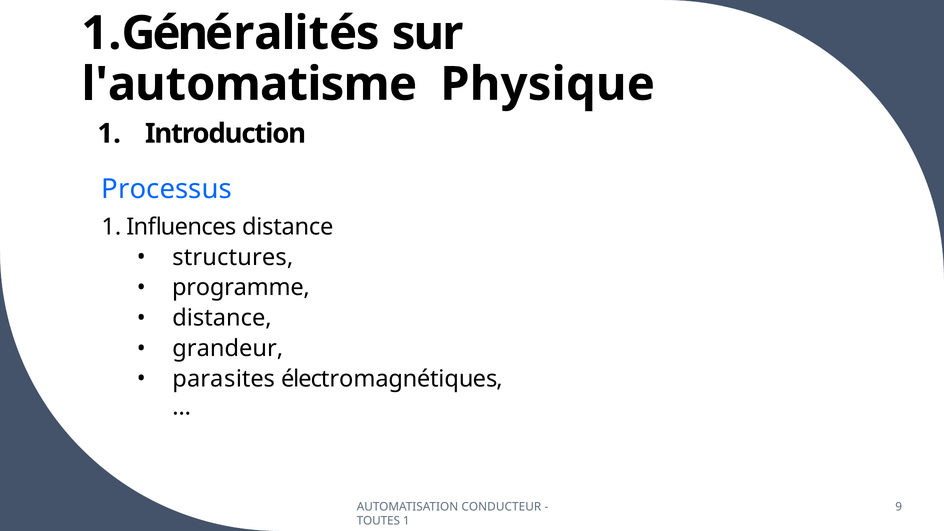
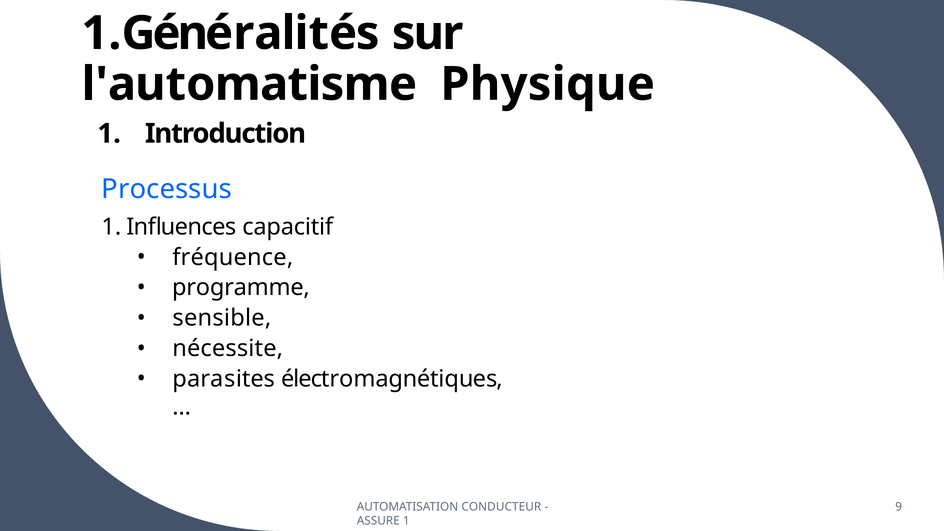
distance: distance -> capacitif (288, 227)
structures: structures -> fréquence (233, 257)
distance: distance -> sensible (222, 318)
grandeur: grandeur -> nécessite (228, 349)
TOUTES: TOUTES -> ASSURE (378, 521)
